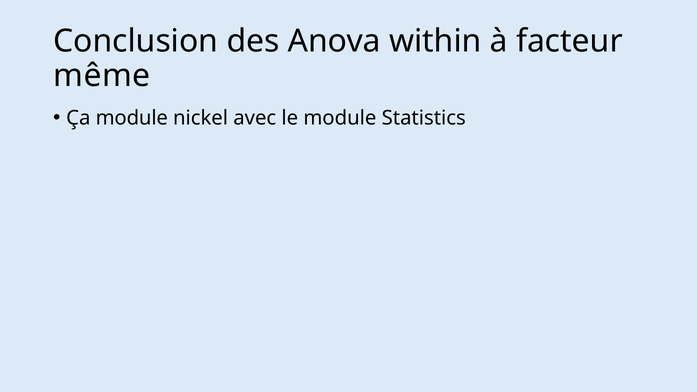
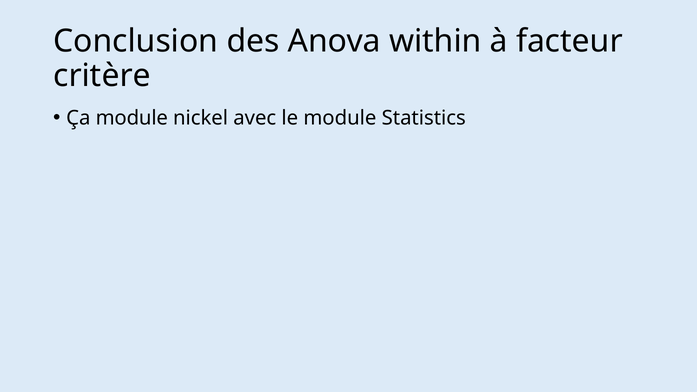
même: même -> critère (102, 76)
